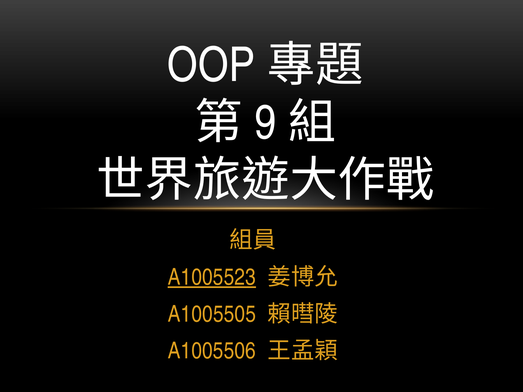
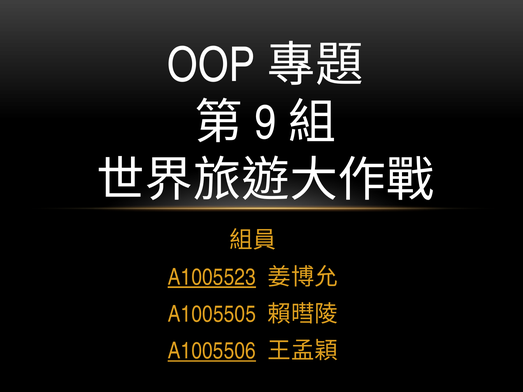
A1005506 underline: none -> present (212, 351)
